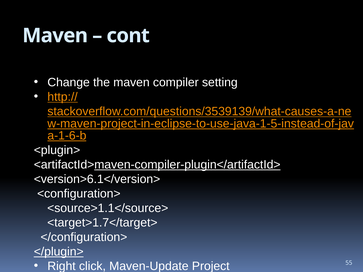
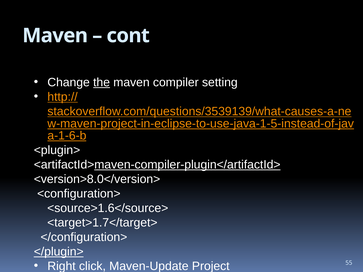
the underline: none -> present (102, 82)
<version>6.1</version>: <version>6.1</version> -> <version>8.0</version> (97, 179)
<source>1.1</source>: <source>1.1</source> -> <source>1.6</source> (108, 208)
